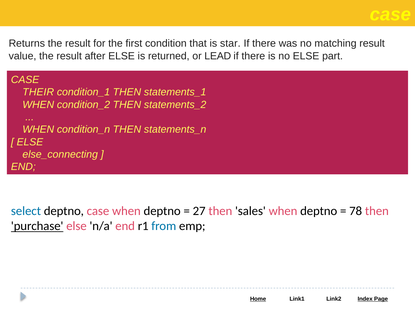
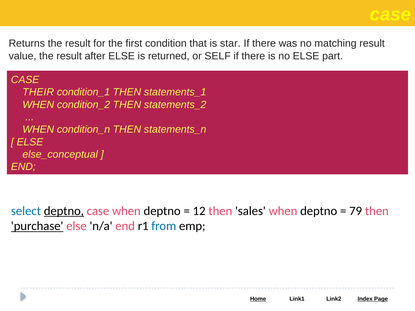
LEAD: LEAD -> SELF (218, 56)
else_connecting: else_connecting -> else_conceptual (60, 154)
deptno underline: none -> present (64, 211)
27: 27 -> 12 (199, 211)
78: 78 -> 79 (356, 211)
